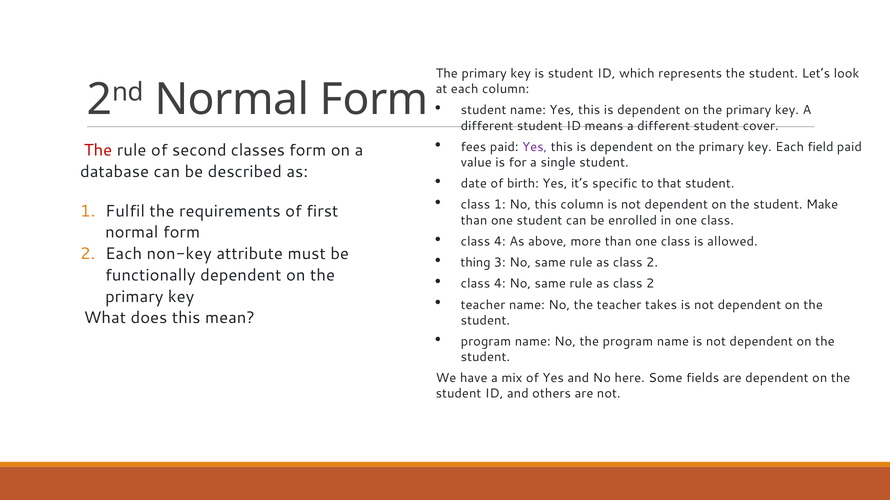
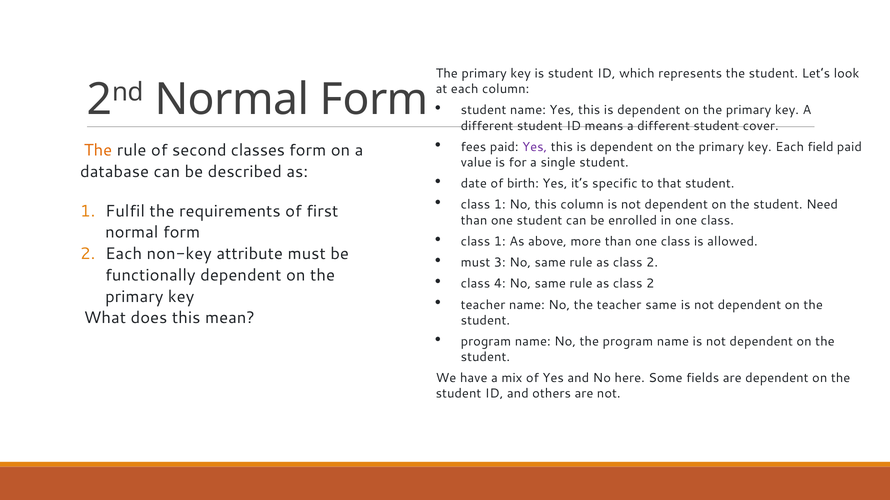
The colour: red -> orange (98, 151)
Make: Make -> Need (822, 205)
4: 4 -> 1 (500, 242)
thing: thing -> must (476, 263)
teacher takes: takes -> same (661, 305)
